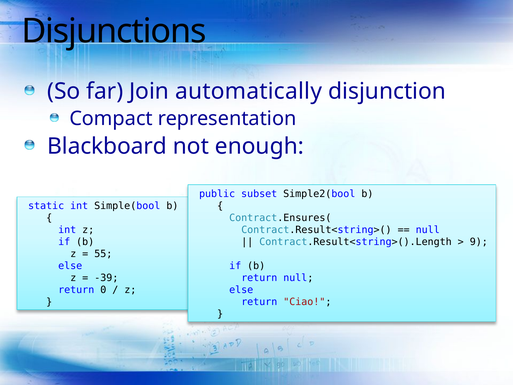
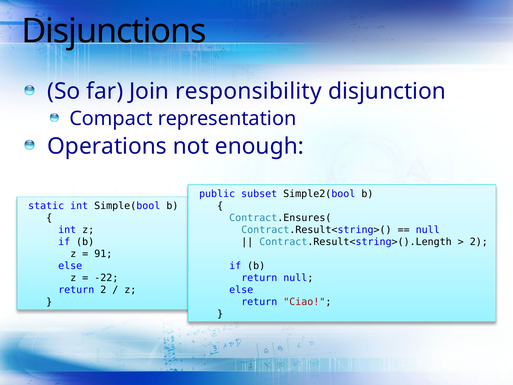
automatically: automatically -> responsibility (249, 91)
Blackboard: Blackboard -> Operations (107, 146)
9: 9 -> 2 (479, 242)
55: 55 -> 91 (103, 254)
-39: -39 -> -22 (106, 278)
return 0: 0 -> 2 (103, 290)
